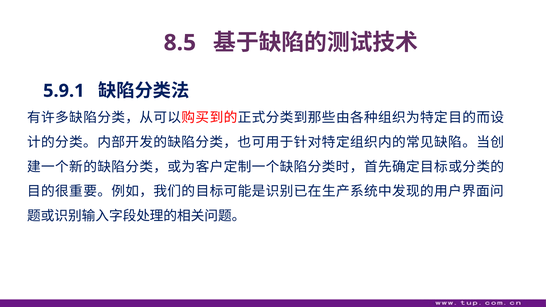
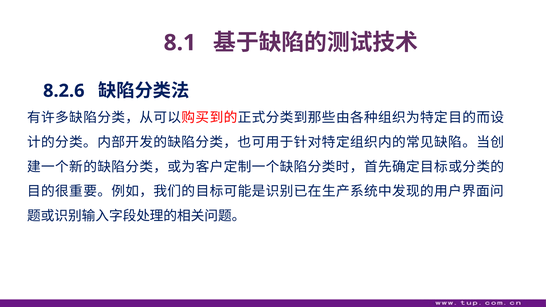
8.5: 8.5 -> 8.1 (180, 43)
5.9.1: 5.9.1 -> 8.2.6 (64, 91)
